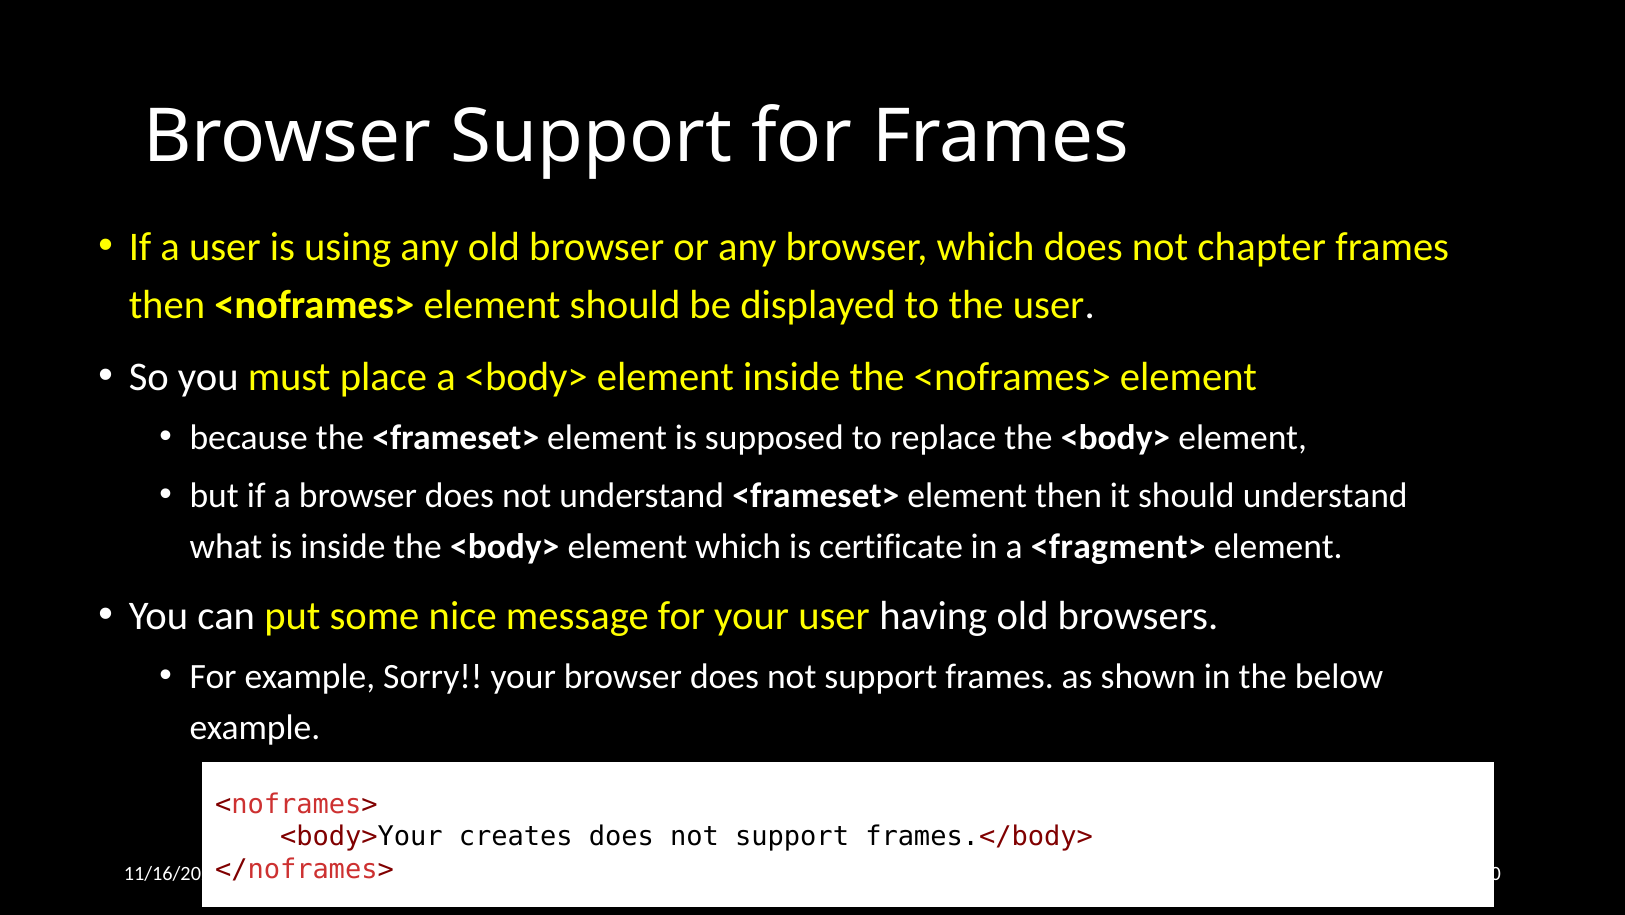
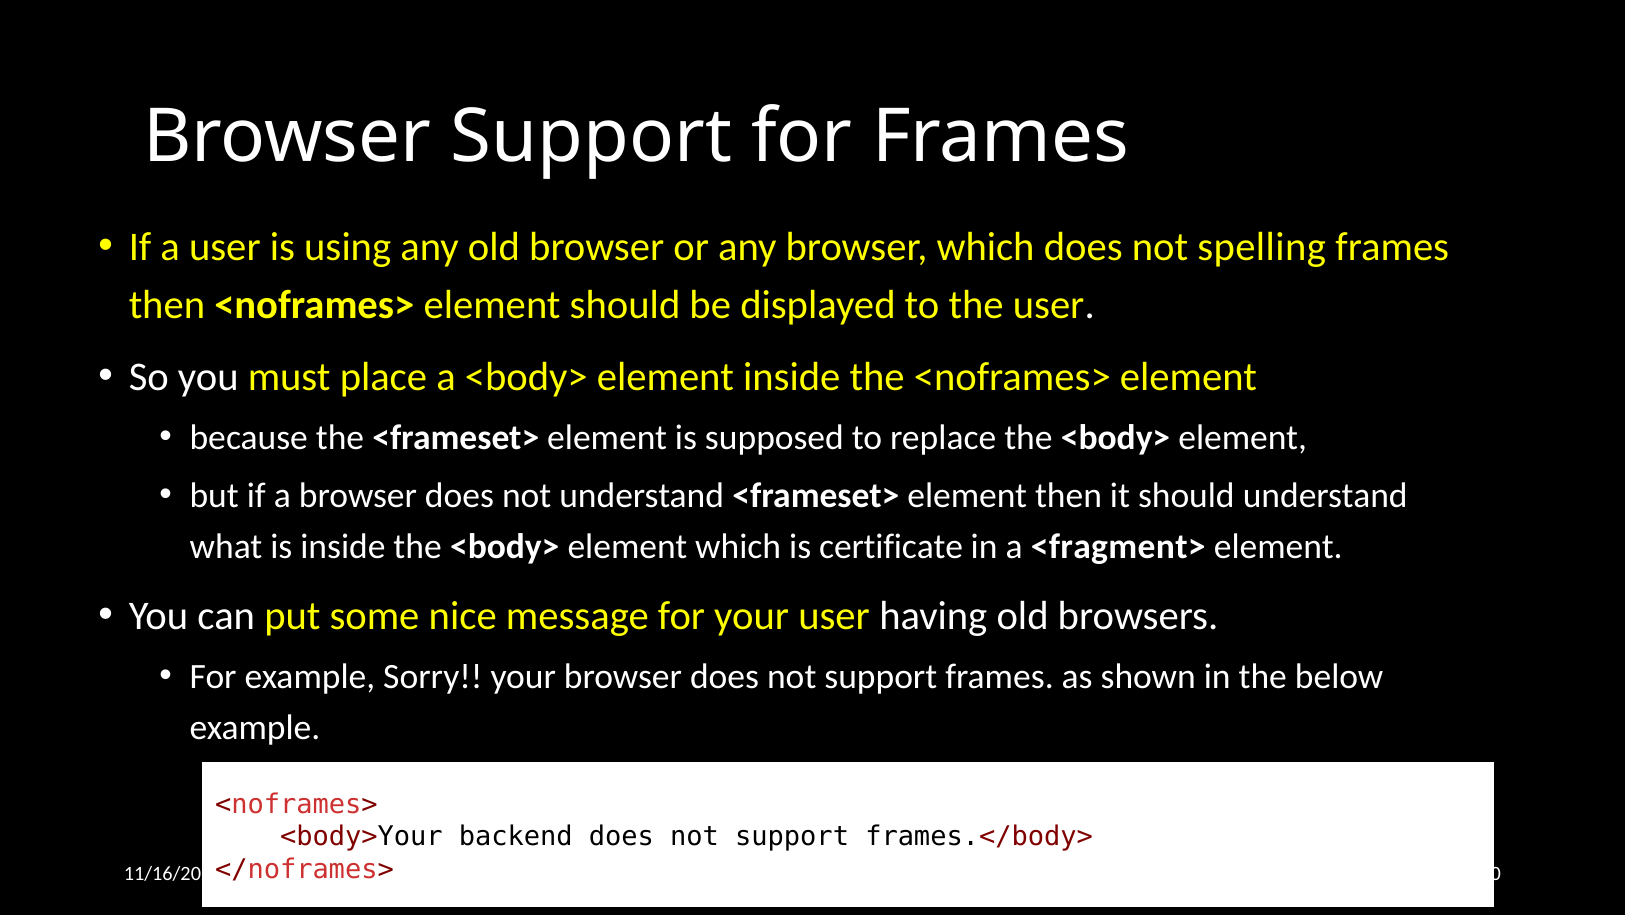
chapter: chapter -> spelling (1262, 247)
creates: creates -> backend (516, 837)
